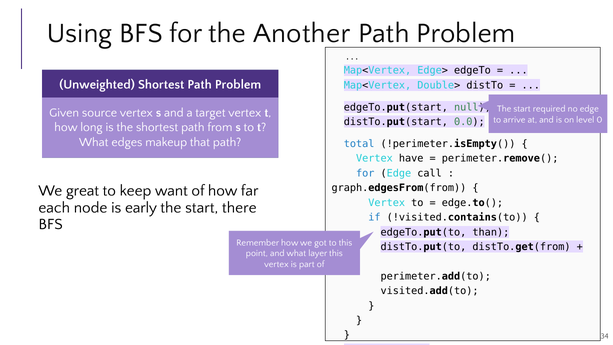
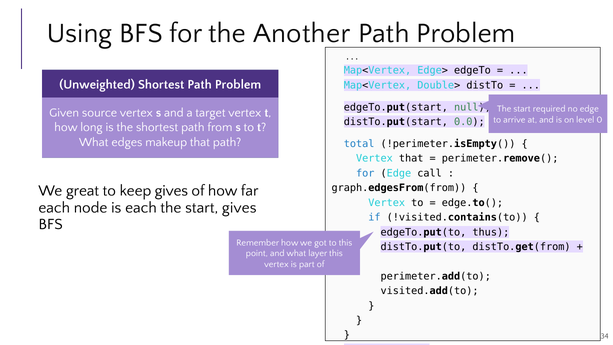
Vertex have: have -> that (411, 159)
keep want: want -> gives (171, 191)
is early: early -> each (141, 207)
start there: there -> gives (239, 207)
than: than -> thus (491, 232)
